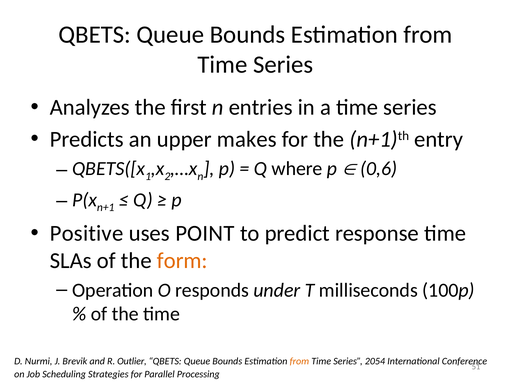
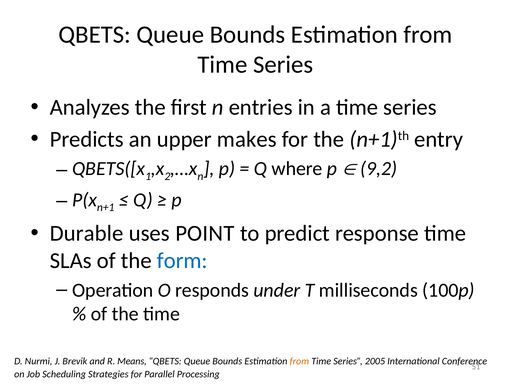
0,6: 0,6 -> 9,2 (379, 168)
Positive: Positive -> Durable (87, 233)
form colour: orange -> blue (182, 260)
Outlier: Outlier -> Means (132, 360)
2054: 2054 -> 2005 (375, 360)
